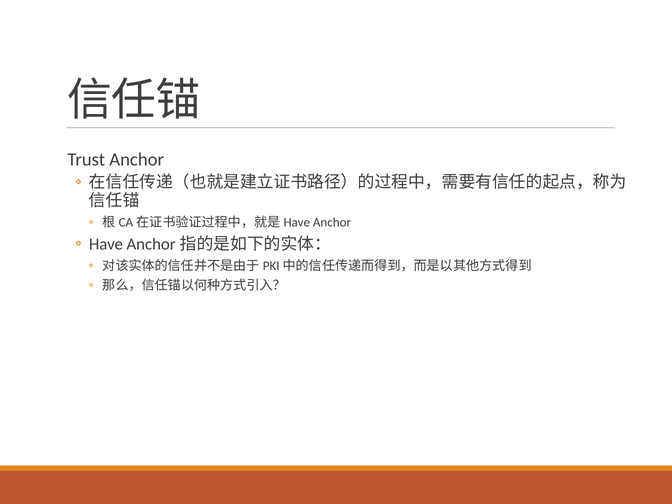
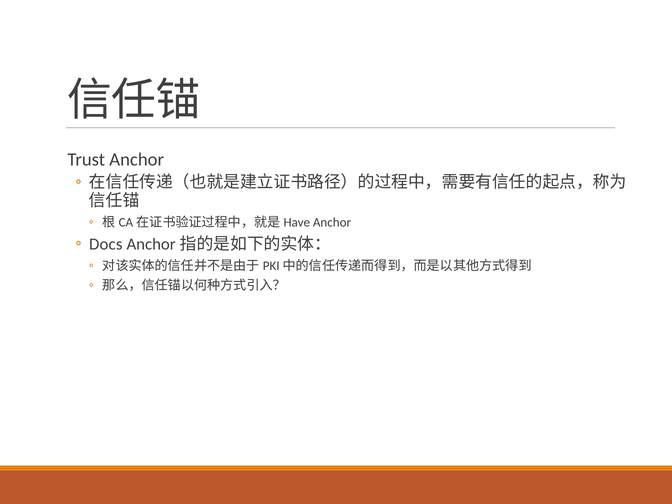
Have: Have -> Docs (106, 244)
